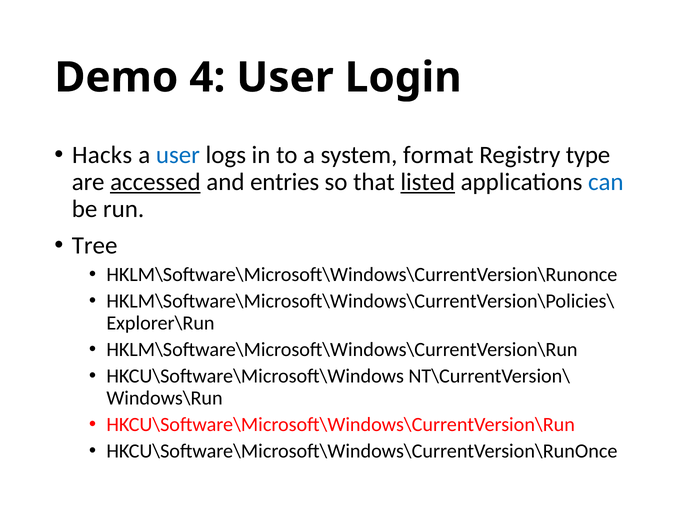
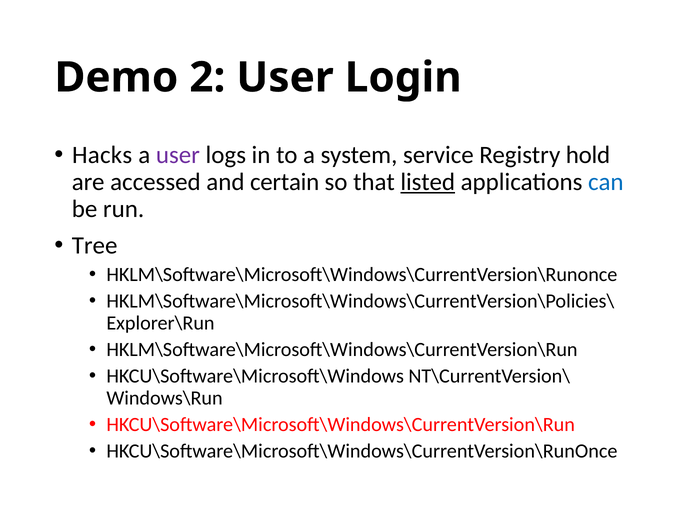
4: 4 -> 2 (207, 78)
user colour: blue -> purple (178, 155)
format: format -> service (438, 155)
type: type -> hold (588, 155)
accessed underline: present -> none (155, 182)
entries: entries -> certain (285, 182)
